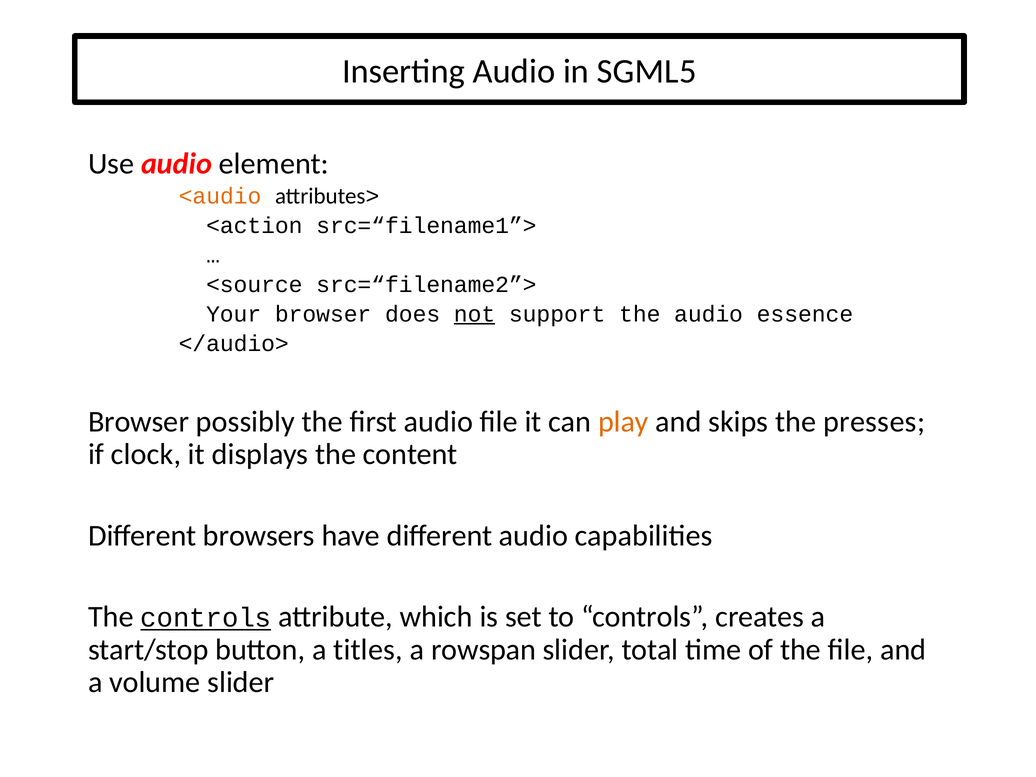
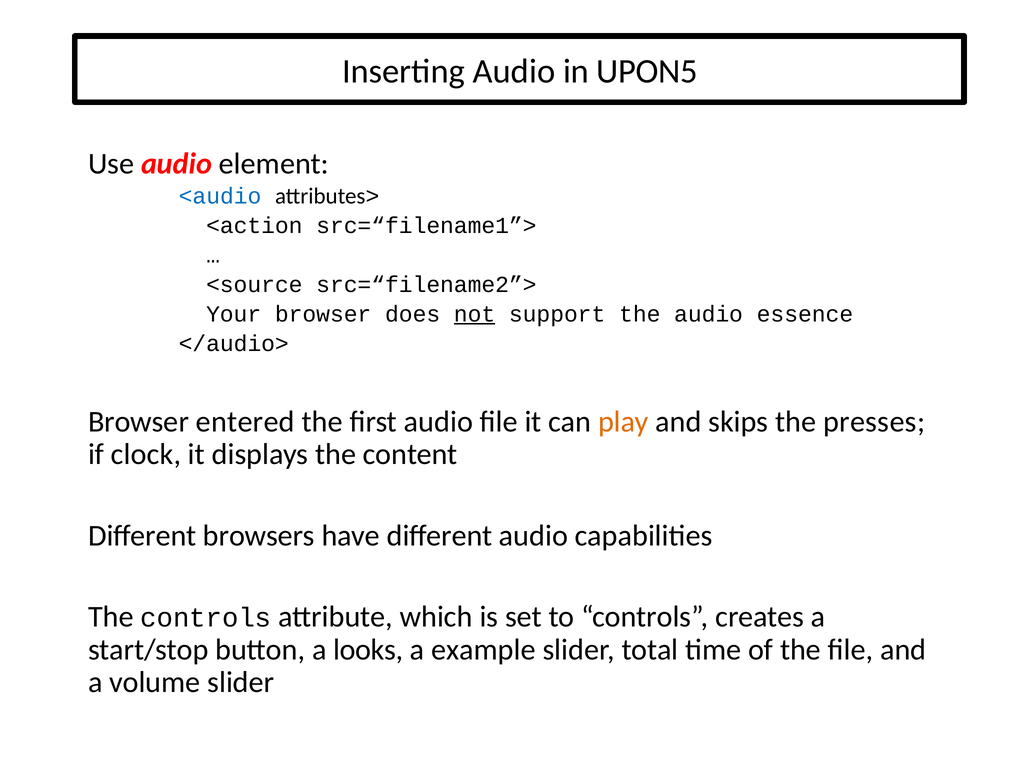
SGML5: SGML5 -> UPON5 (647, 71)
<audio colour: orange -> blue (220, 196)
possibly: possibly -> entered (245, 422)
controls underline: present -> none (206, 618)
titles: titles -> looks (368, 650)
rowspan: rowspan -> example (483, 650)
